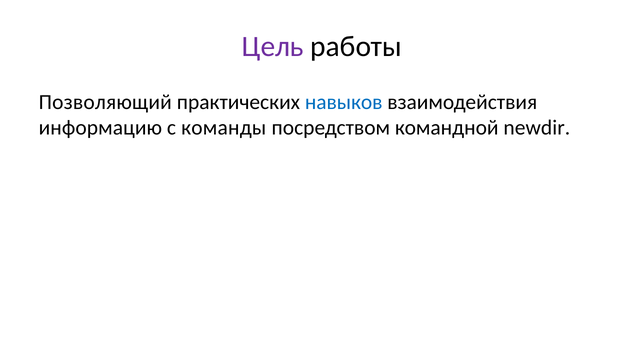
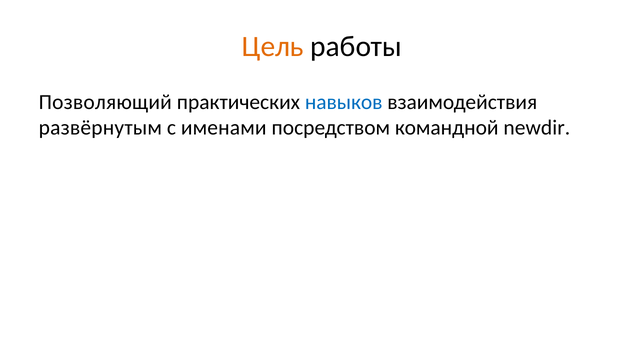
Цель colour: purple -> orange (273, 47)
информацию: информацию -> развёрнутым (100, 128)
команды: команды -> именами (224, 128)
